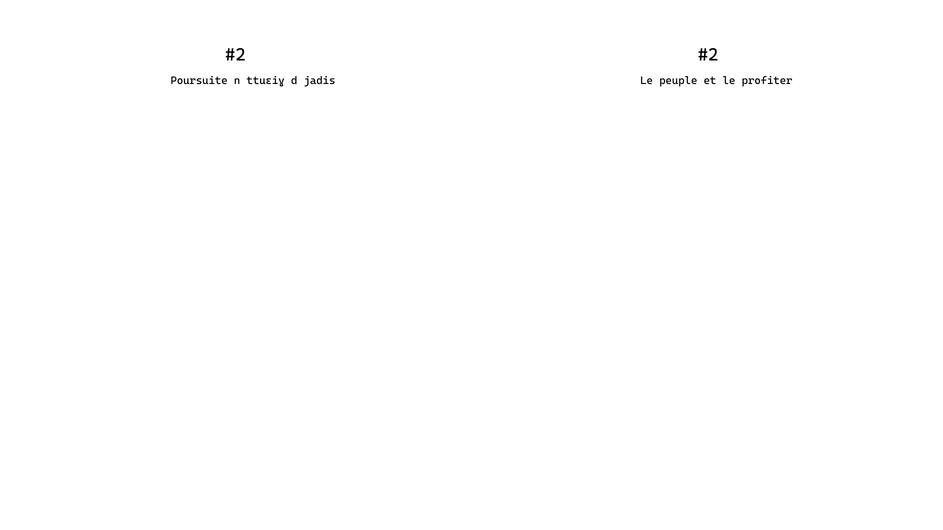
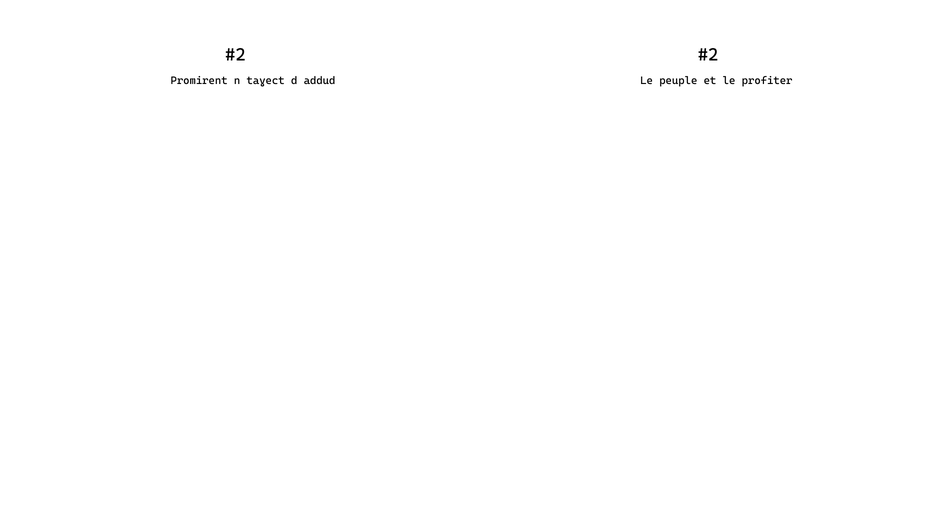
Poursuite: Poursuite -> Promirent (199, 81)
ttuɛiɣ: ttuɛiɣ -> taɣect (266, 81)
jadis: jadis -> addud (320, 81)
